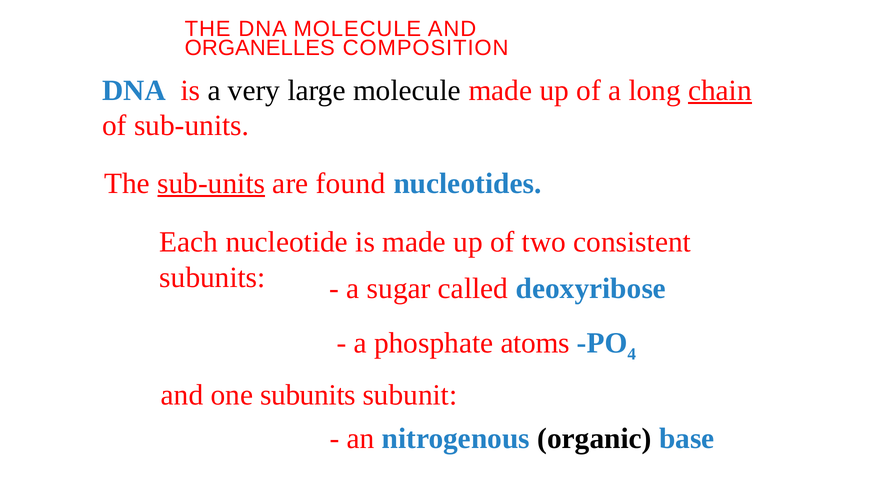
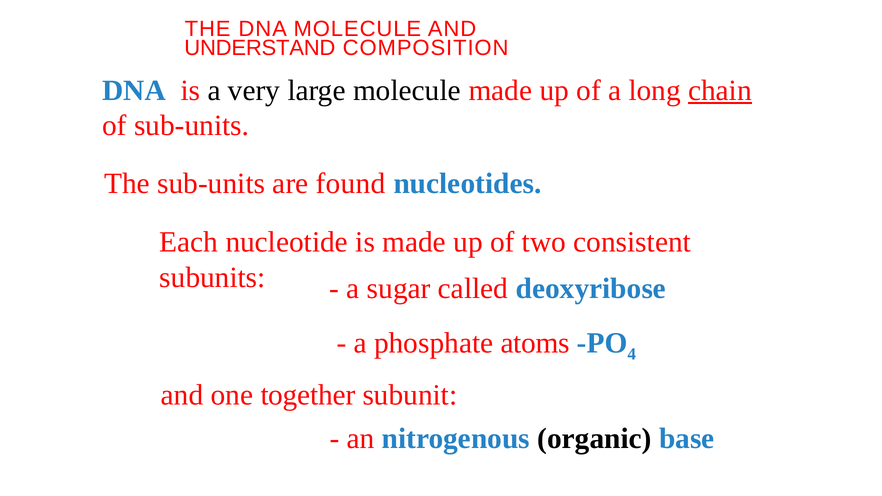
ORGANELLES: ORGANELLES -> UNDERSTAND (260, 48)
sub-units underline: present -> none (211, 183)
one subunits: subunits -> together (308, 395)
